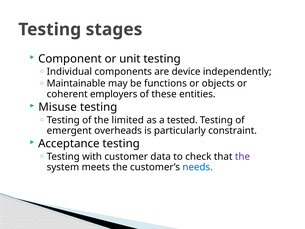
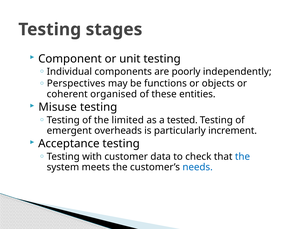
device: device -> poorly (186, 72)
Maintainable: Maintainable -> Perspectives (76, 83)
employers: employers -> organised (114, 94)
constraint: constraint -> increment (233, 130)
the colour: purple -> blue (242, 156)
